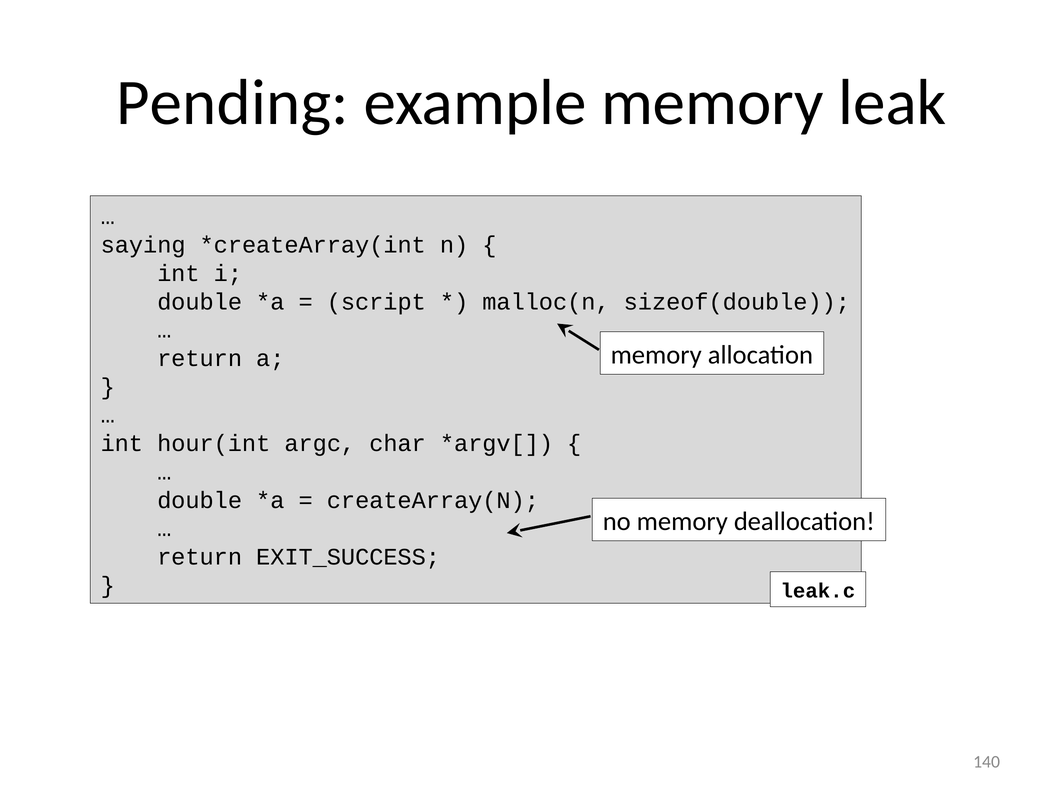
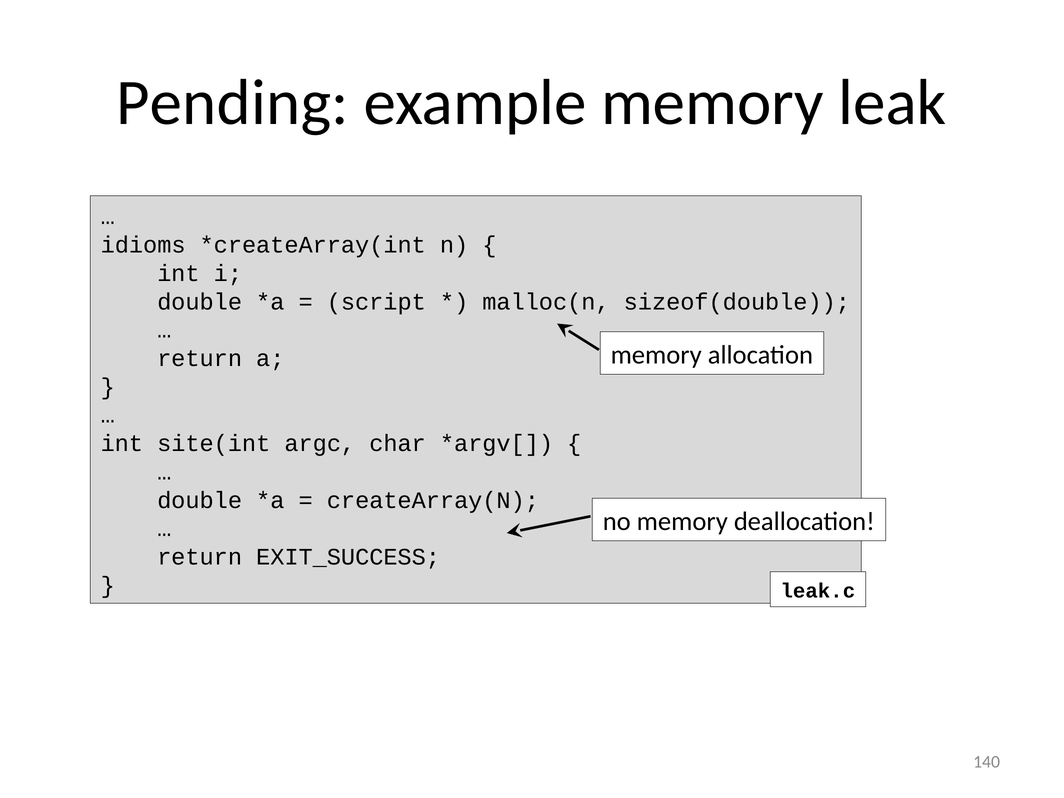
saying: saying -> idioms (143, 245)
hour(int: hour(int -> site(int (214, 444)
